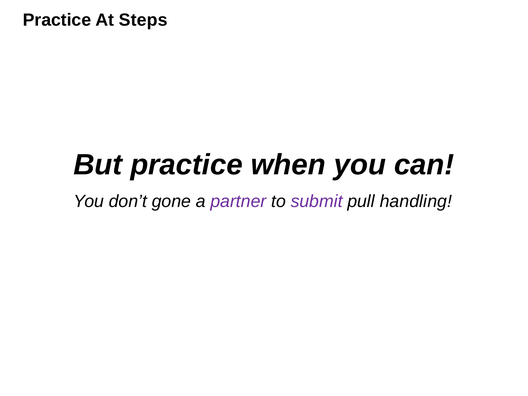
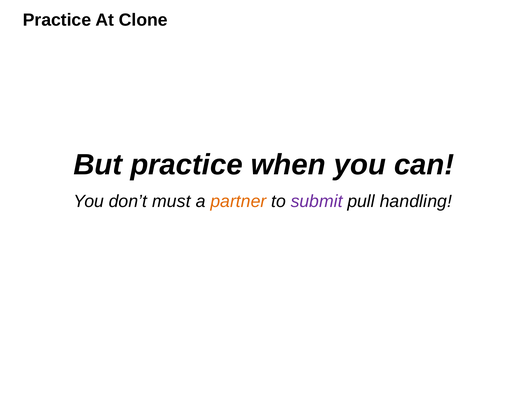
Steps: Steps -> Clone (143, 20)
gone: gone -> must (171, 201)
partner colour: purple -> orange (238, 201)
